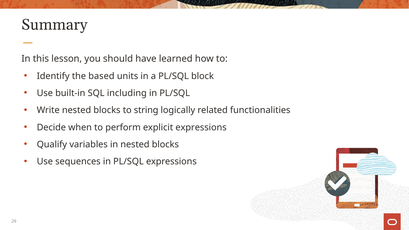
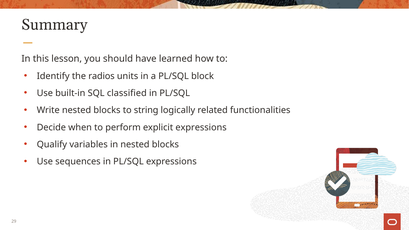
based: based -> radios (102, 76)
including: including -> classified (127, 93)
